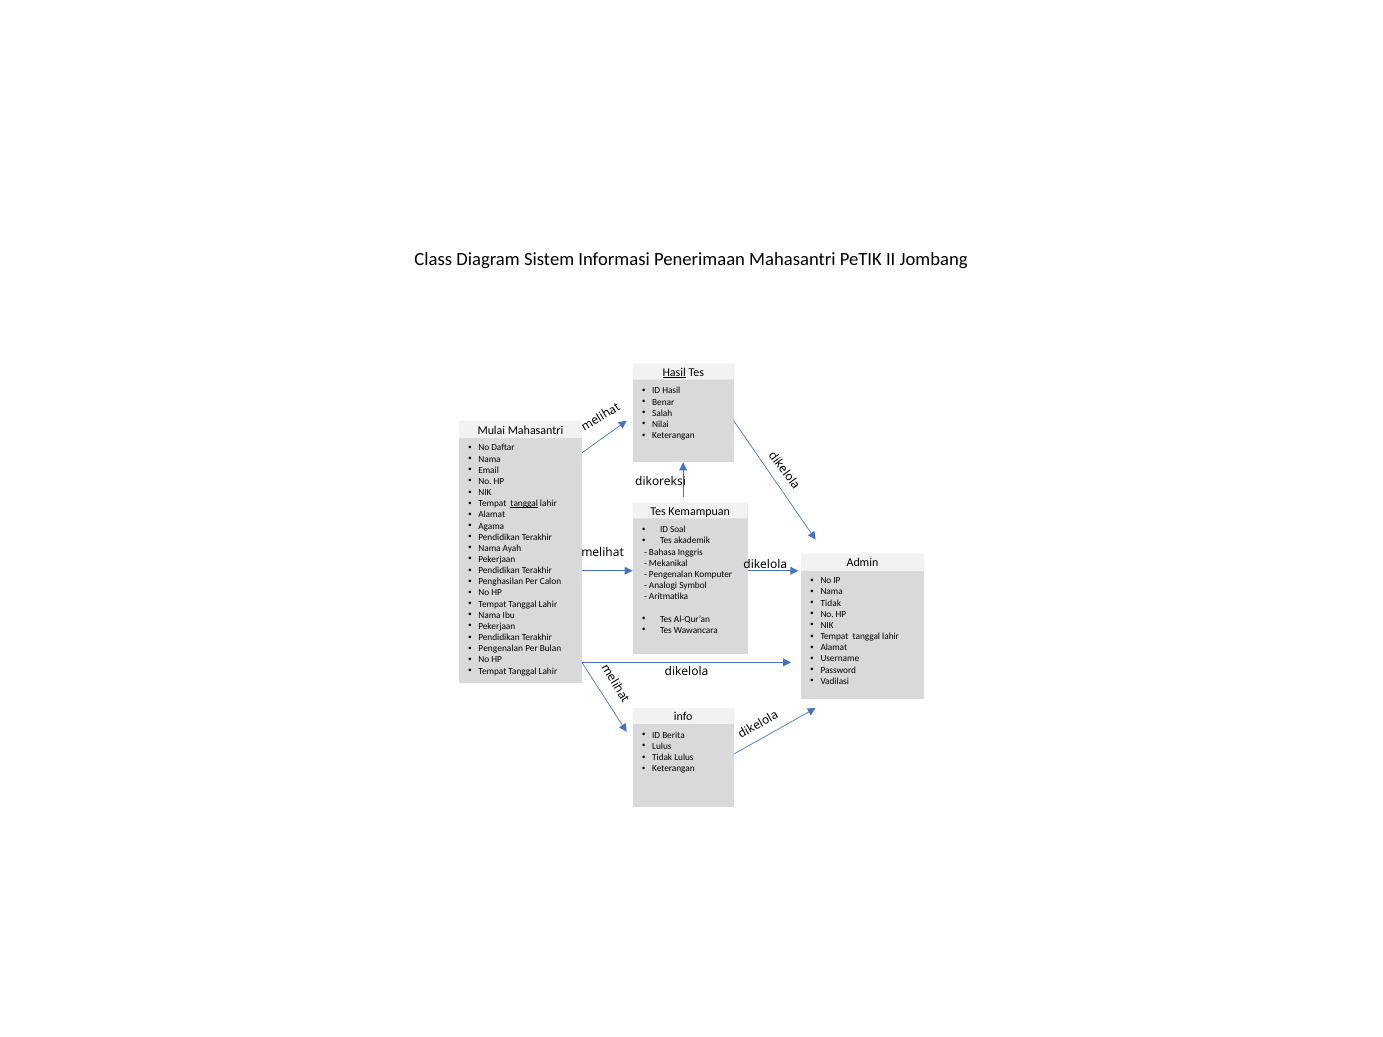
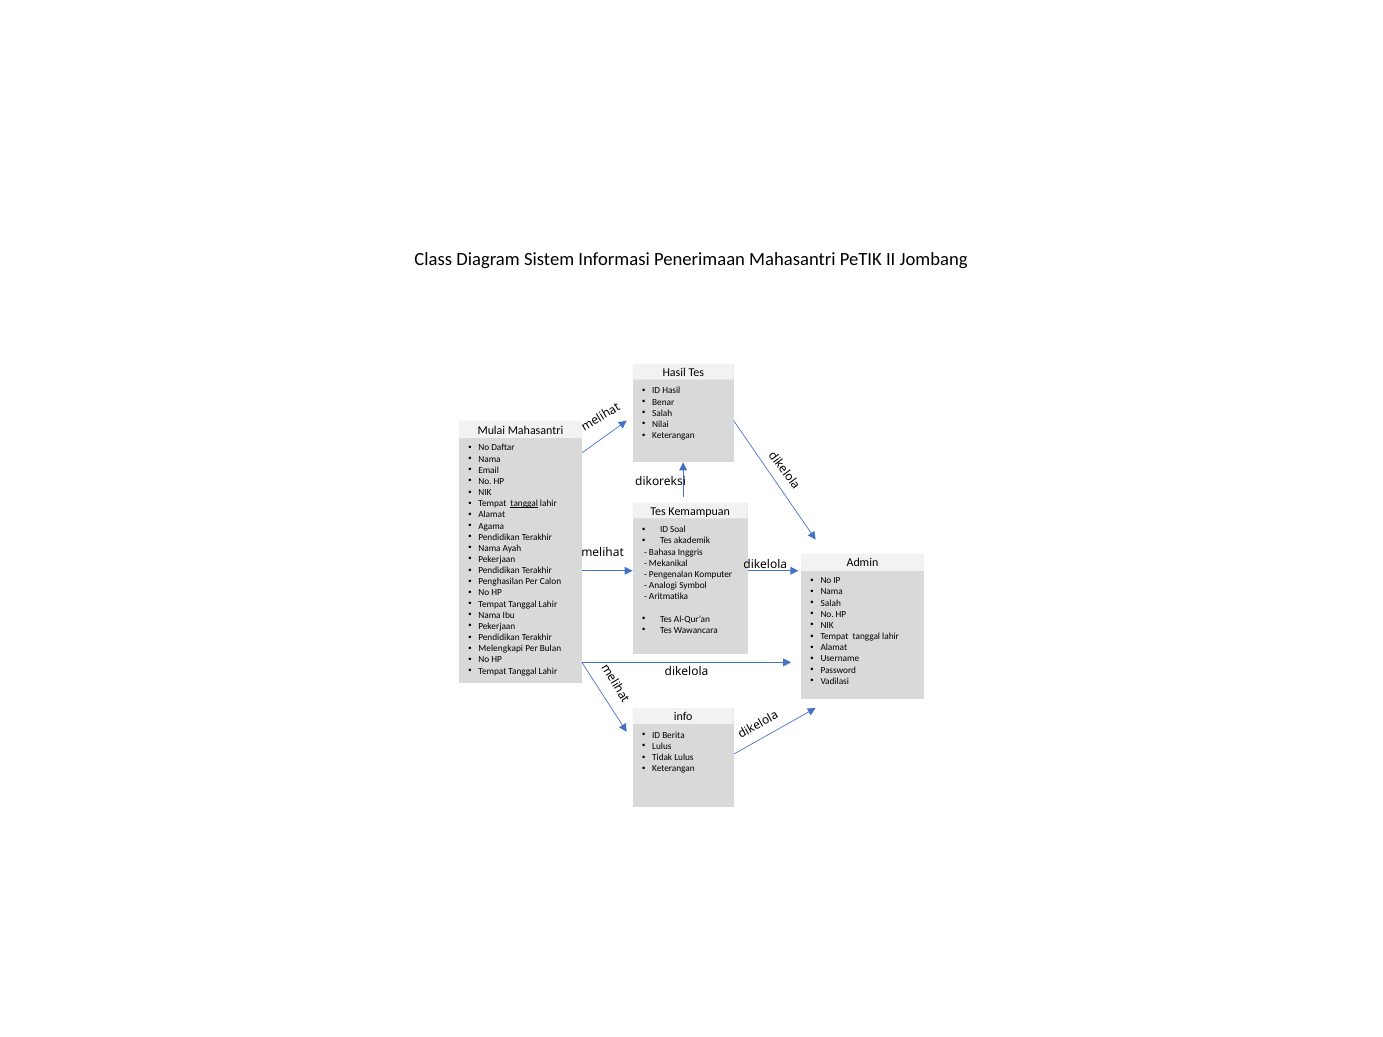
Hasil underline: present -> none (674, 373)
Tidak: Tidak -> Salah (831, 603)
Pengenalan: Pengenalan -> Melengkapi (501, 649)
